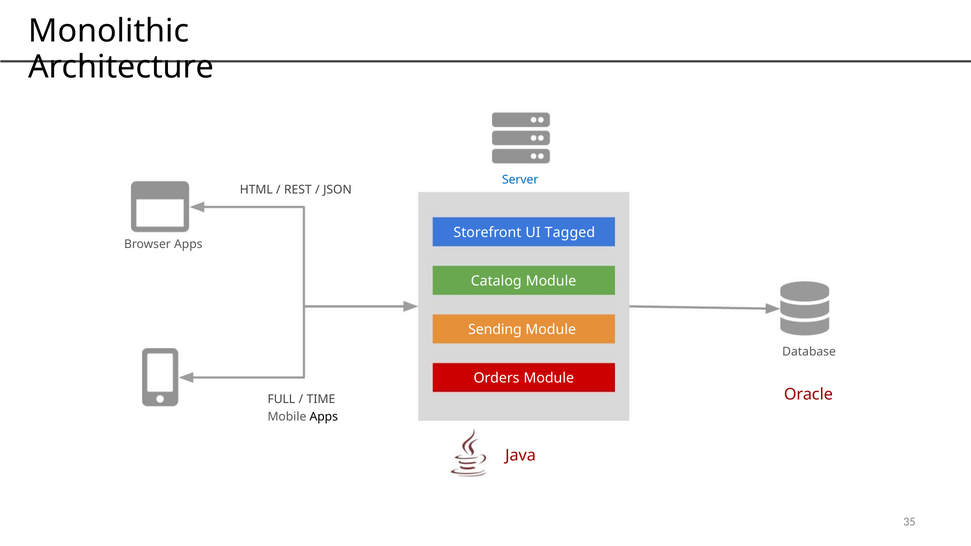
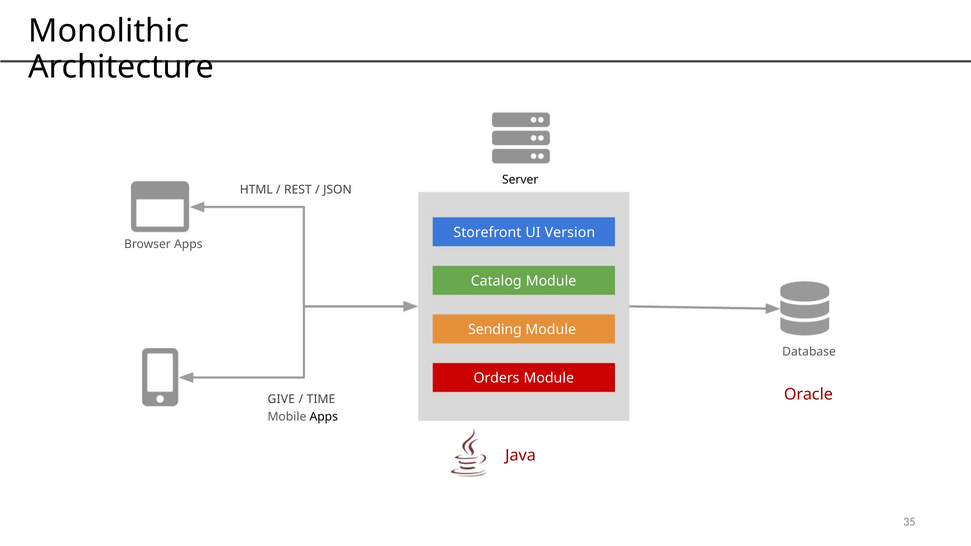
Server colour: blue -> black (520, 180)
Tagged: Tagged -> Version (570, 232)
FULL: FULL -> GIVE (281, 399)
